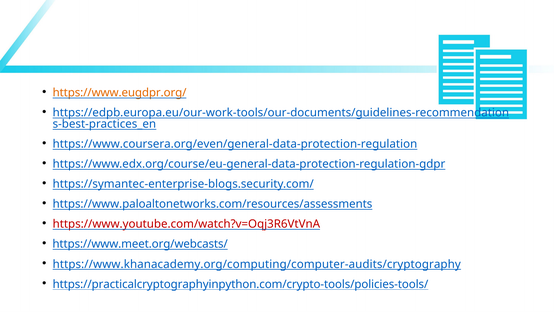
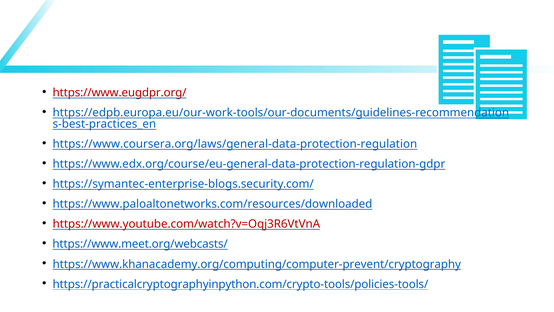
https://www.eugdpr.org/ colour: orange -> red (120, 93)
https://www.coursera.org/even/general-data-protection-regulation: https://www.coursera.org/even/general-data-protection-regulation -> https://www.coursera.org/laws/general-data-protection-regulation (235, 144)
https://www.paloaltonetworks.com/resources/assessments: https://www.paloaltonetworks.com/resources/assessments -> https://www.paloaltonetworks.com/resources/downloaded (212, 204)
https://www.khanacademy.org/computing/computer-audits/cryptography: https://www.khanacademy.org/computing/computer-audits/cryptography -> https://www.khanacademy.org/computing/computer-prevent/cryptography (257, 264)
